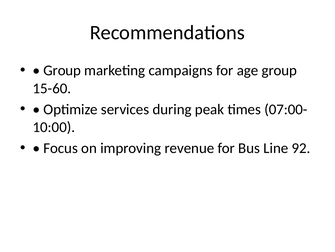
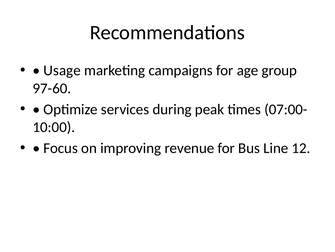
Group: Group -> Usage (62, 70)
15-60: 15-60 -> 97-60 (52, 88)
92: 92 -> 12 (301, 148)
